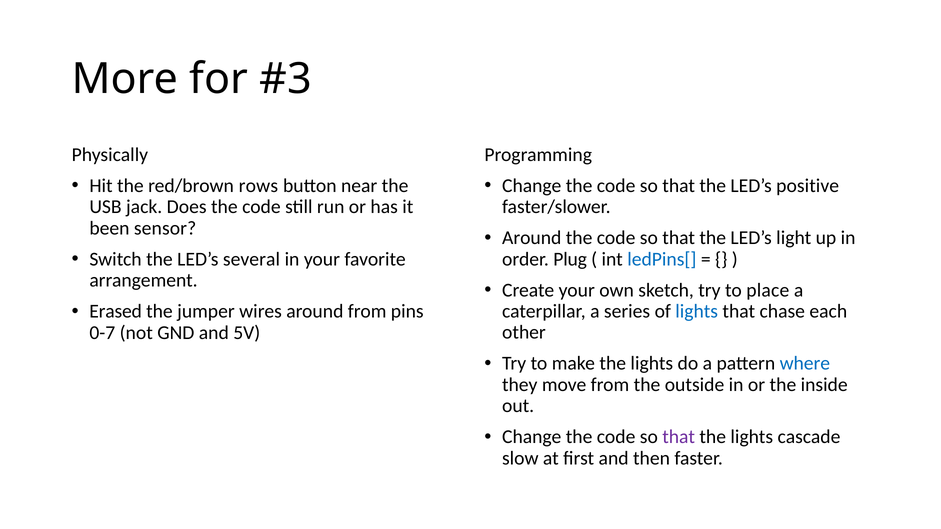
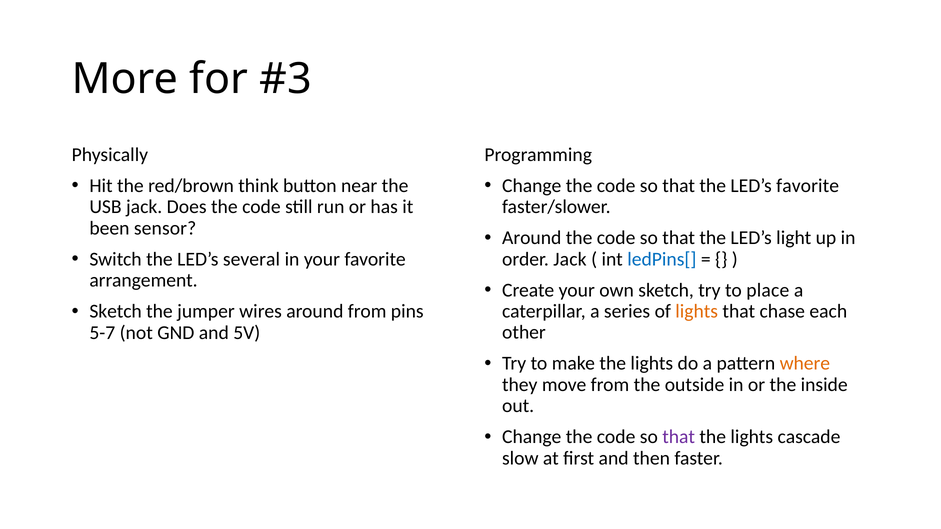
LED’s positive: positive -> favorite (808, 186)
rows: rows -> think (259, 186)
order Plug: Plug -> Jack (570, 259)
Erased: Erased -> Sketch (116, 312)
lights colour: blue -> orange (697, 311)
0-7: 0-7 -> 5-7 (102, 333)
where colour: blue -> orange (805, 364)
